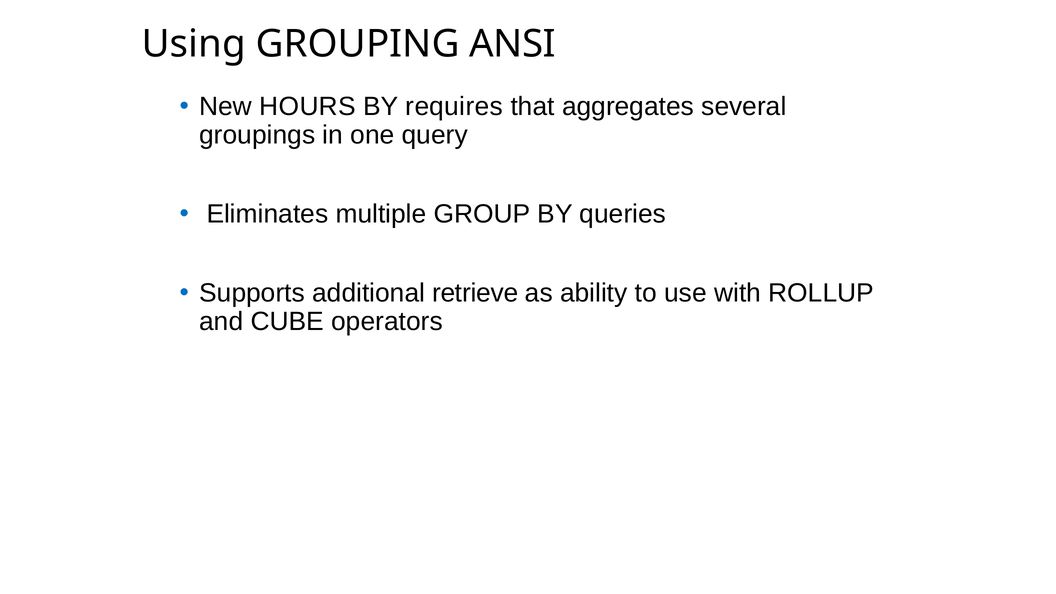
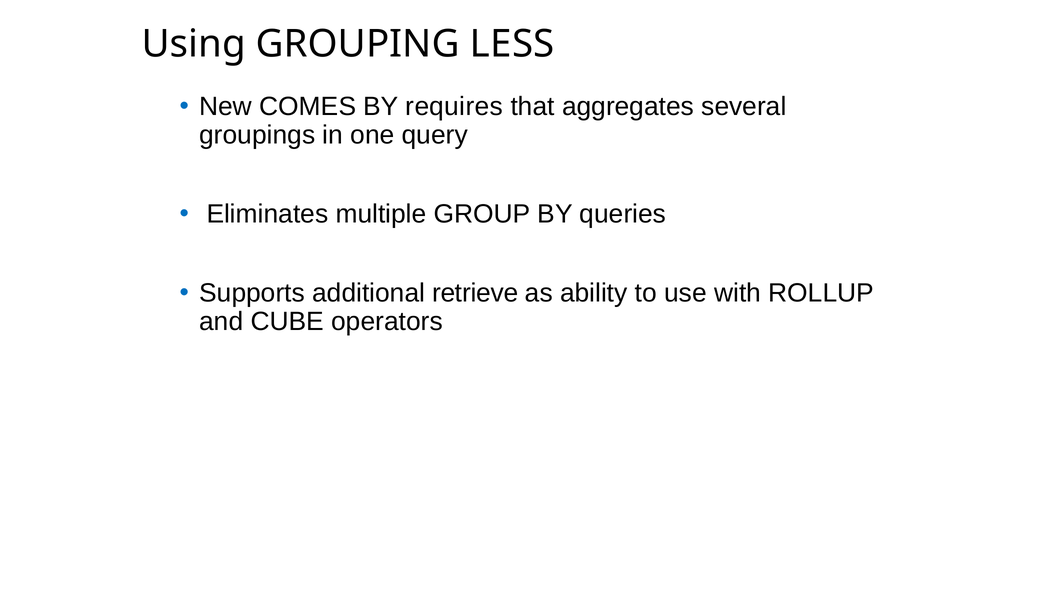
ANSI: ANSI -> LESS (512, 44)
HOURS: HOURS -> COMES (308, 107)
